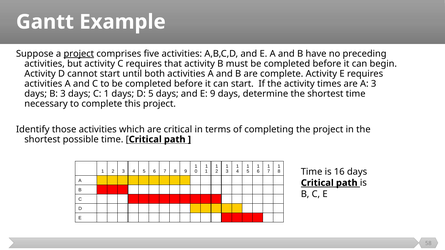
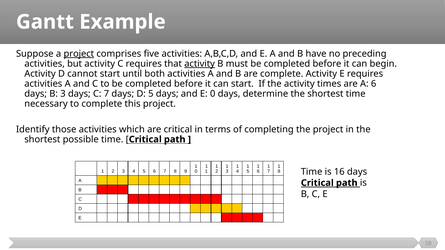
activity underline: none -> present (200, 64)
A 3: 3 -> 6 (374, 84)
C 1: 1 -> 7 (106, 94)
E 9: 9 -> 0 (213, 94)
